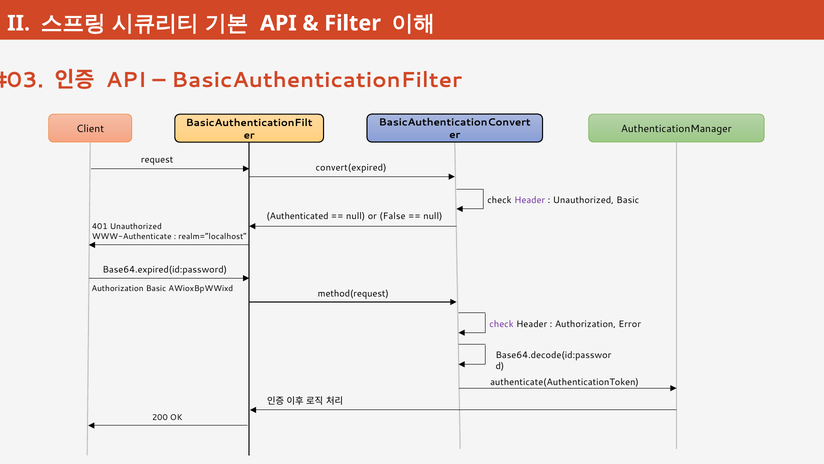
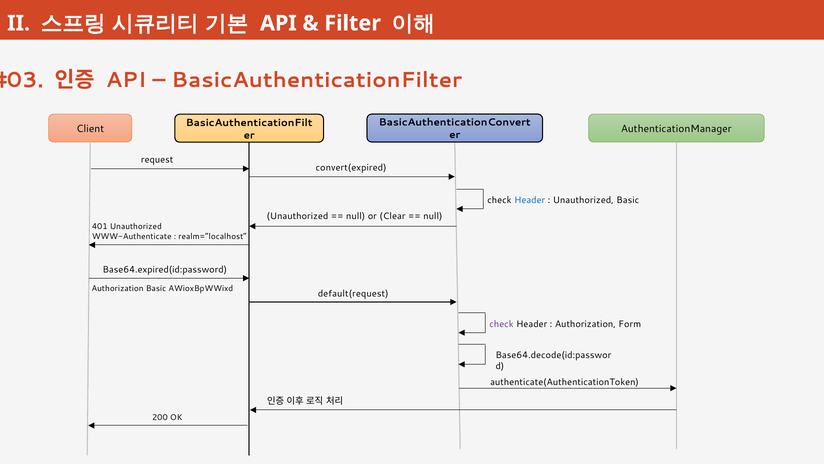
Header colour: purple -> blue (530, 200)
Authenticated: Authenticated -> Unauthorized (297, 216)
False: False -> Clear (392, 216)
method(request: method(request -> default(request (353, 294)
Error: Error -> Form (630, 324)
